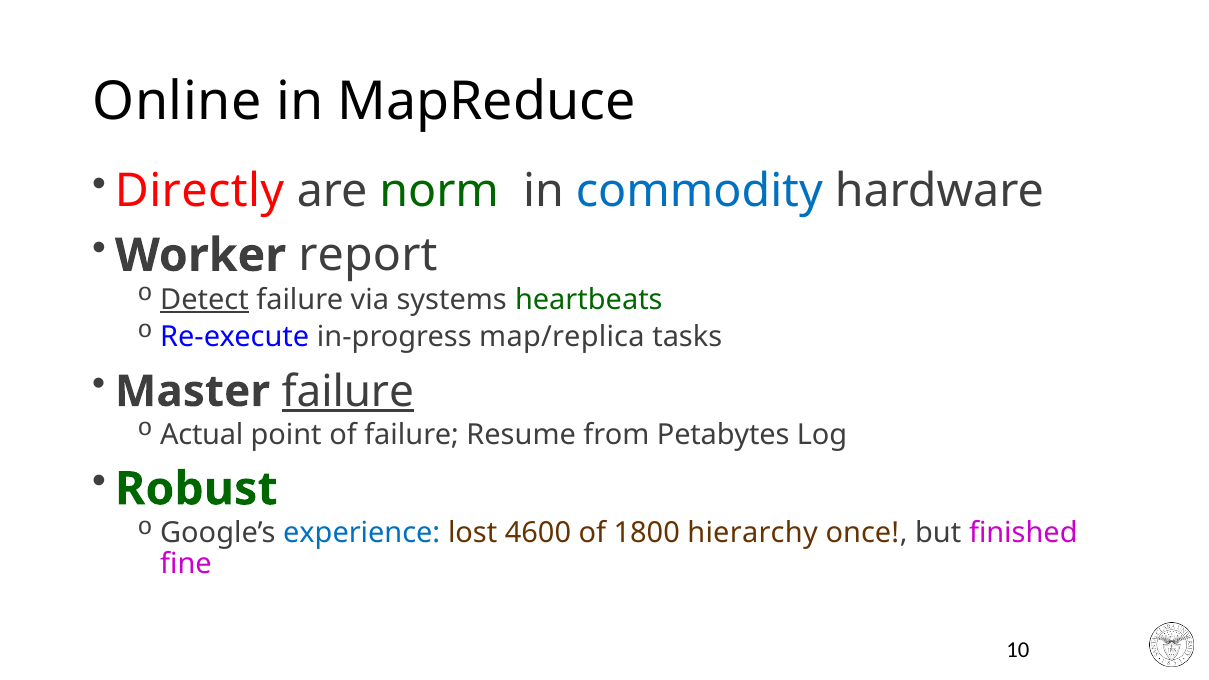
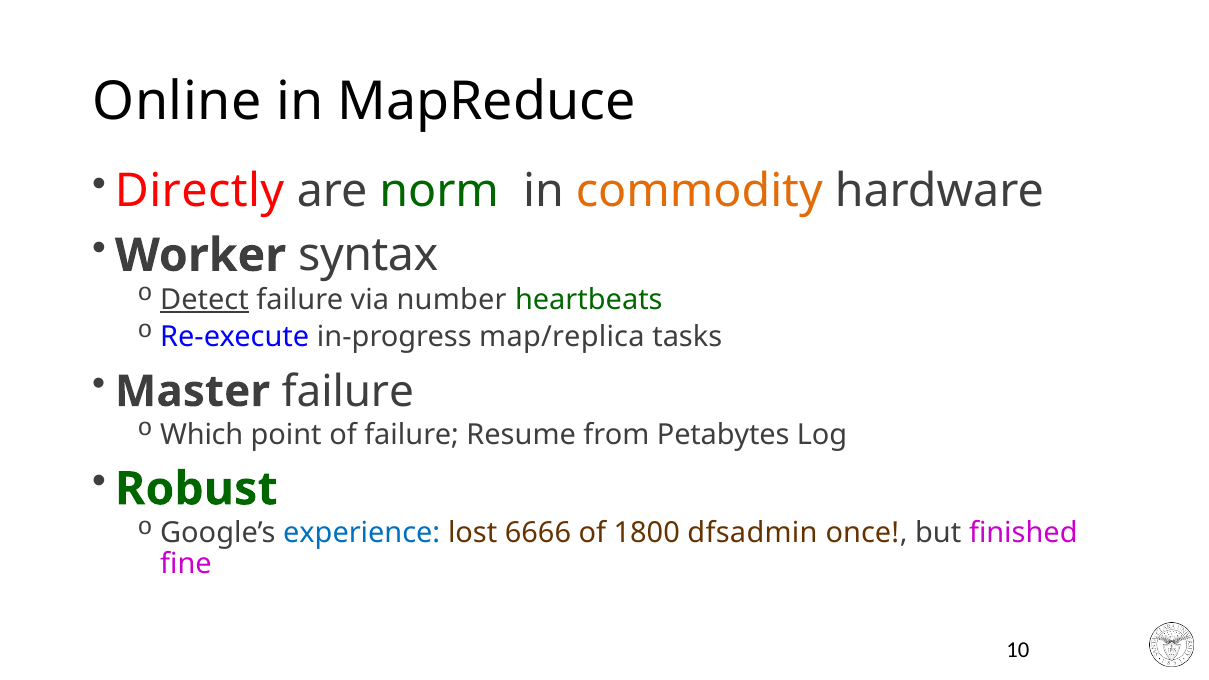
commodity colour: blue -> orange (699, 192)
report: report -> syntax (368, 256)
systems: systems -> number (452, 300)
failure underline: present -> none (348, 392)
Actual: Actual -> Which (202, 435)
4600: 4600 -> 6666 (538, 533)
hierarchy: hierarchy -> dfsadmin (753, 533)
